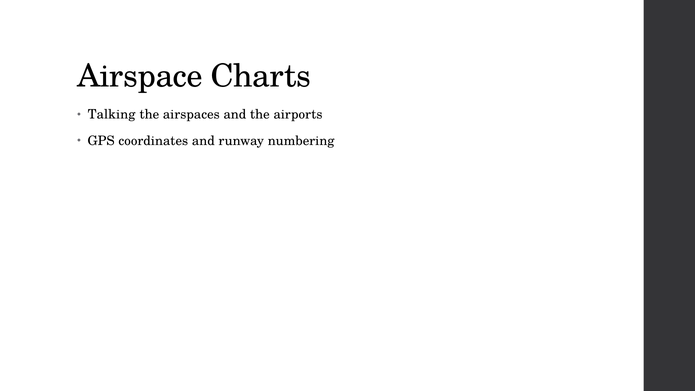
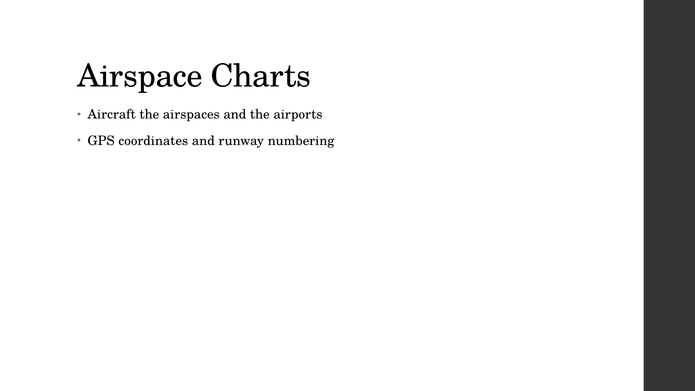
Talking: Talking -> Aircraft (112, 114)
